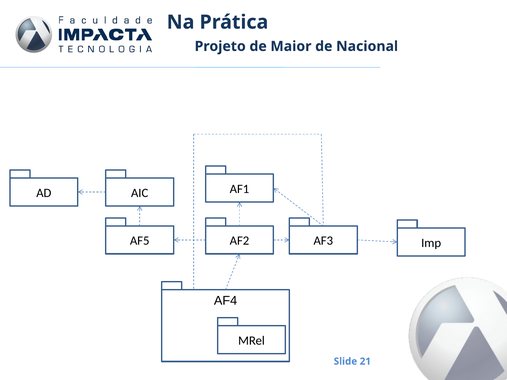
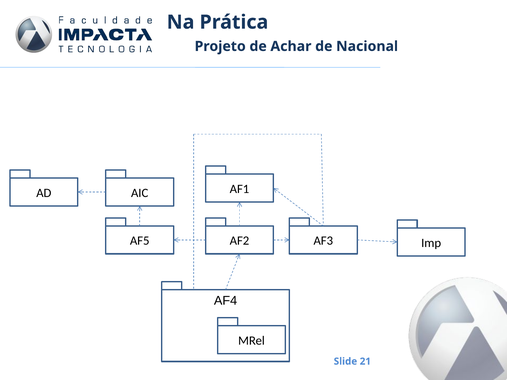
Maior: Maior -> Achar (291, 46)
